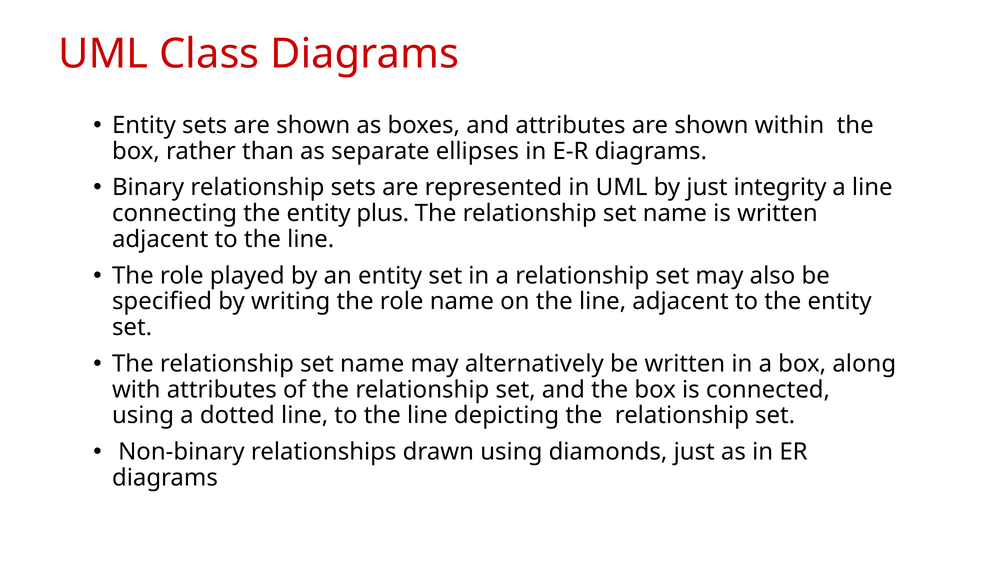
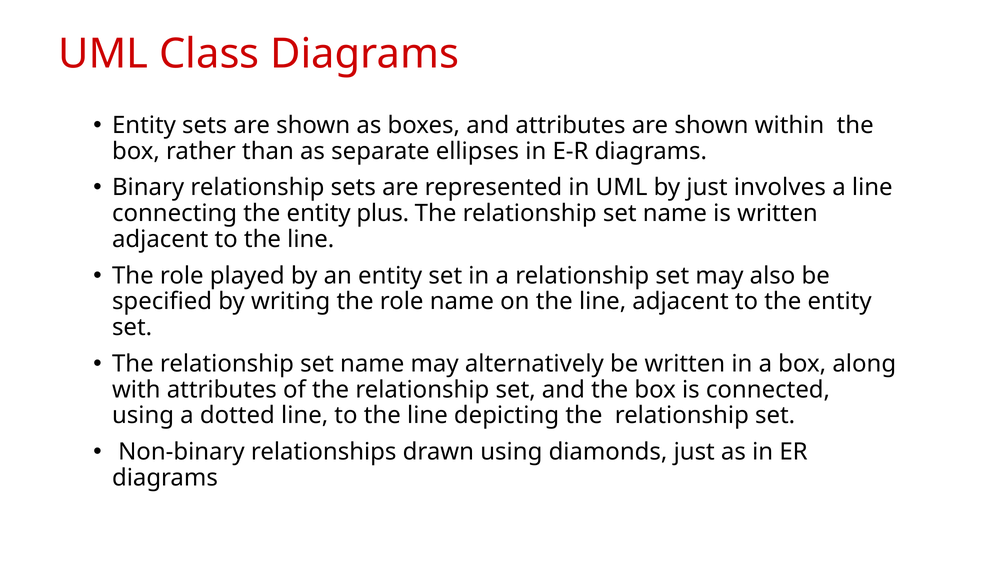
integrity: integrity -> involves (780, 188)
